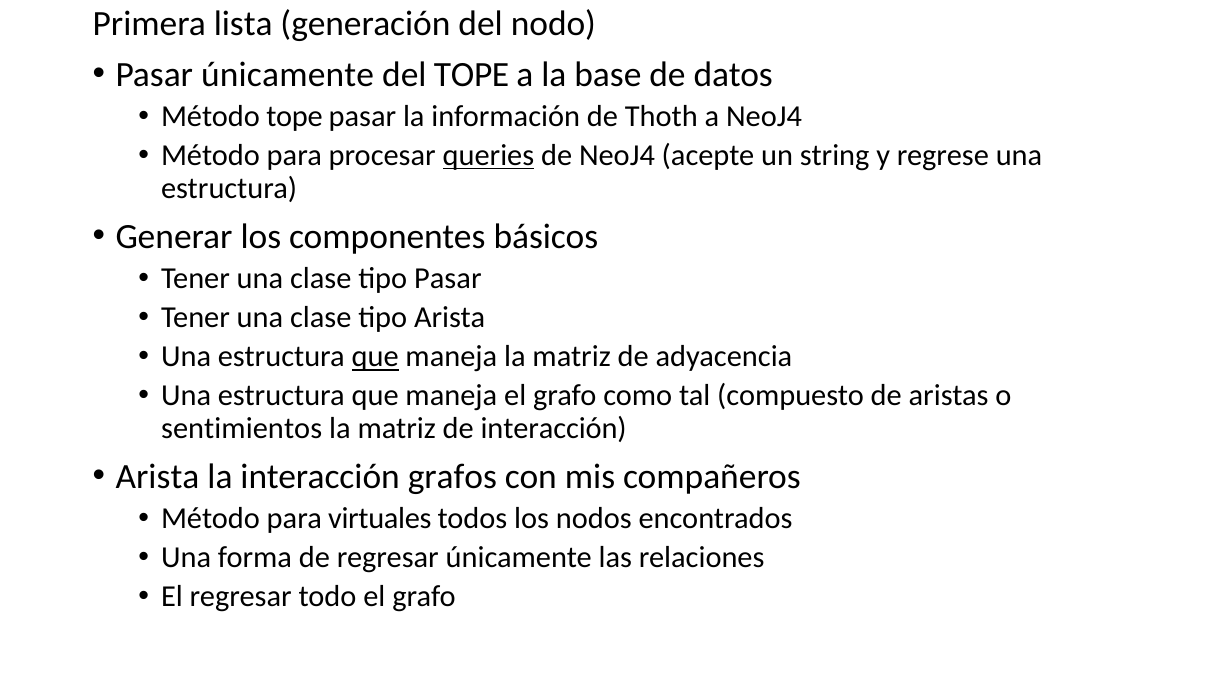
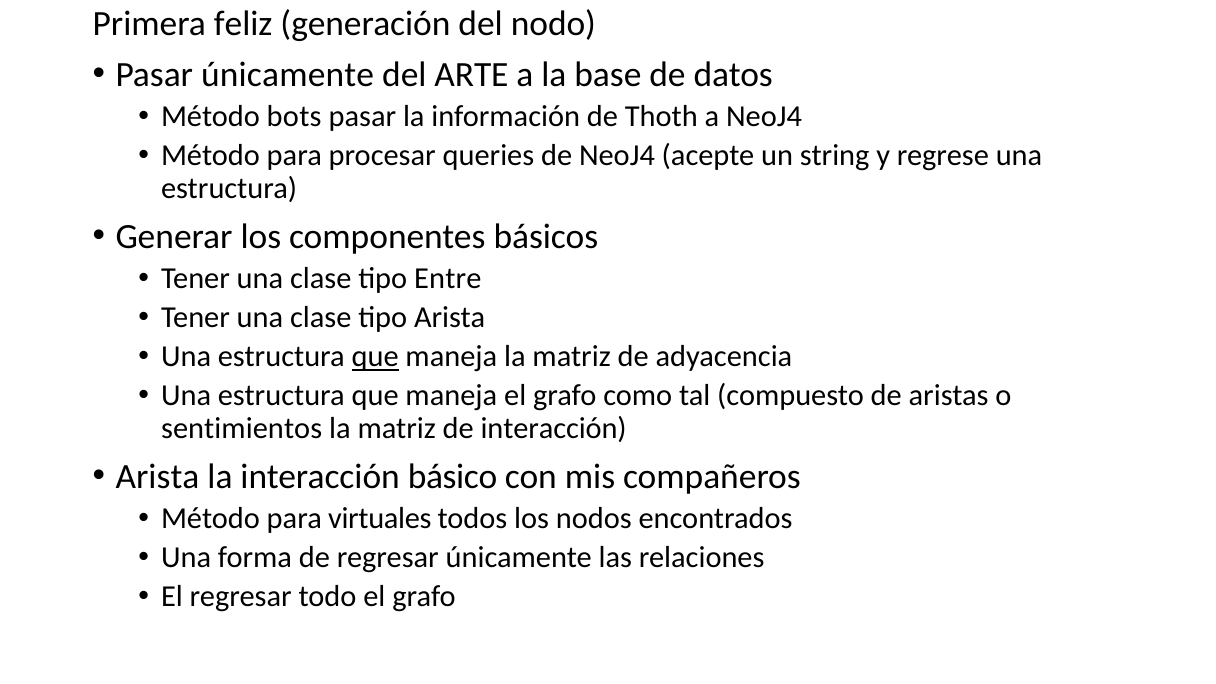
lista: lista -> feliz (243, 23)
del TOPE: TOPE -> ARTE (472, 74)
Método tope: tope -> bots (294, 116)
queries underline: present -> none (488, 155)
tipo Pasar: Pasar -> Entre (448, 278)
grafos: grafos -> básico (453, 477)
